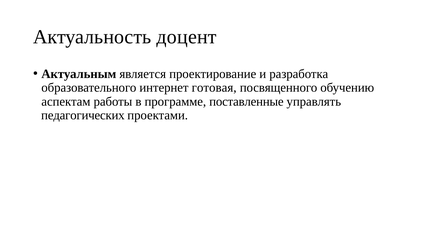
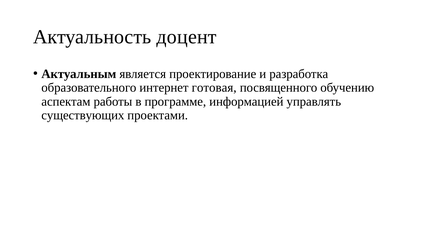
поставленные: поставленные -> информацией (246, 101)
педагогических: педагогических -> существующих (83, 115)
